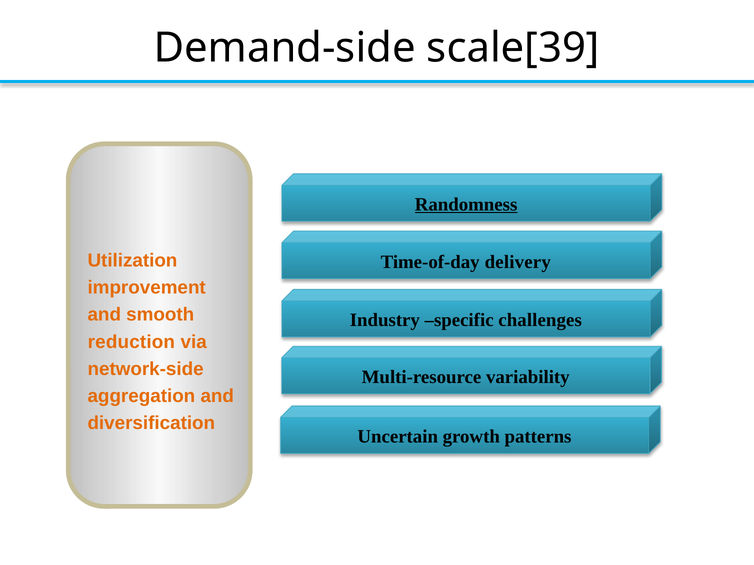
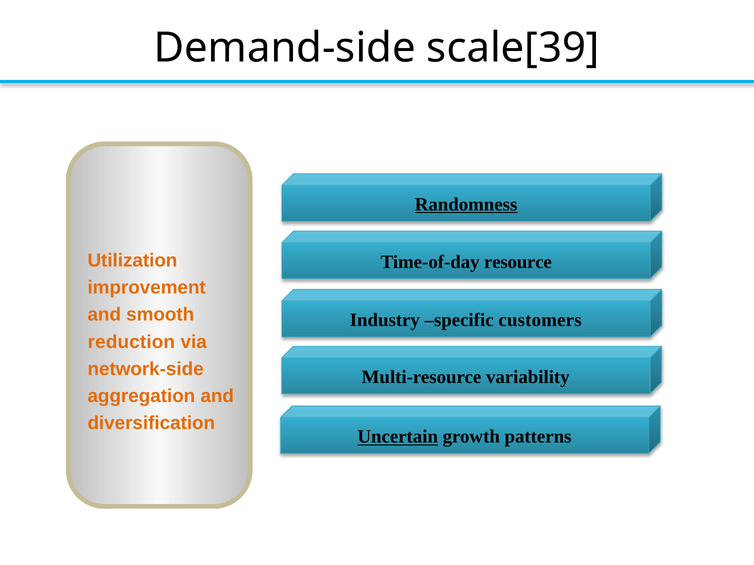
delivery: delivery -> resource (518, 262)
challenges: challenges -> customers (540, 320)
Uncertain underline: none -> present (398, 437)
